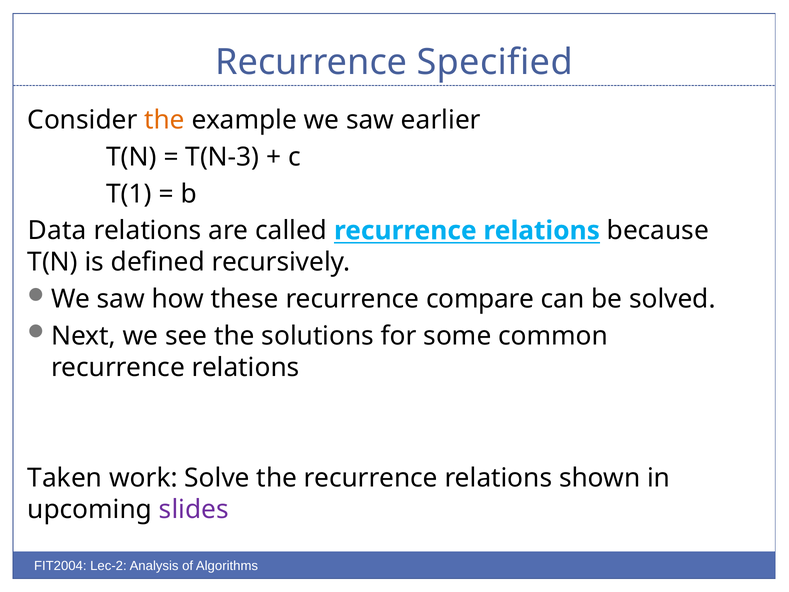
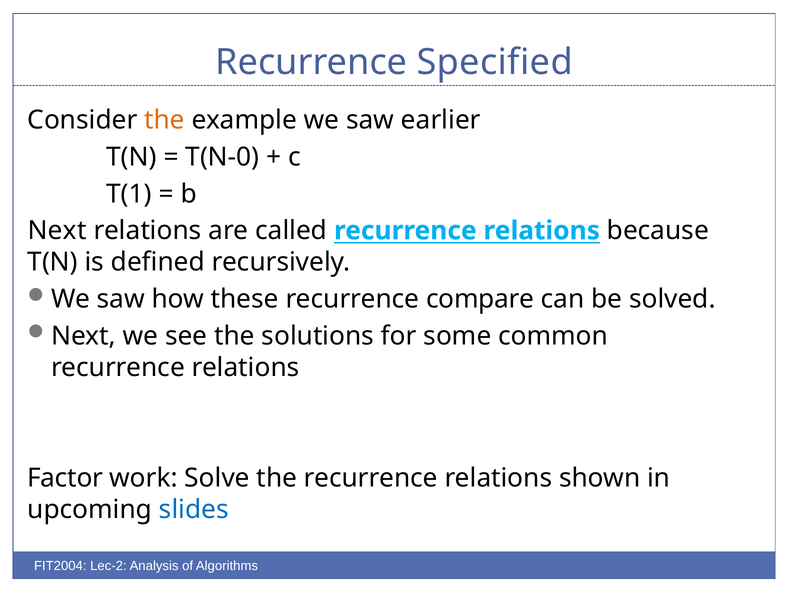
T(N-3: T(N-3 -> T(N-0 (222, 157)
Data: Data -> Next (57, 231)
Taken: Taken -> Factor (65, 478)
slides colour: purple -> blue (194, 509)
